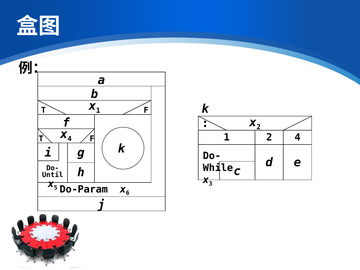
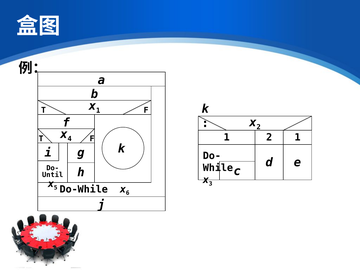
4: 4 -> 1 (298, 137)
Do-Param: Do-Param -> Do-While (84, 189)
